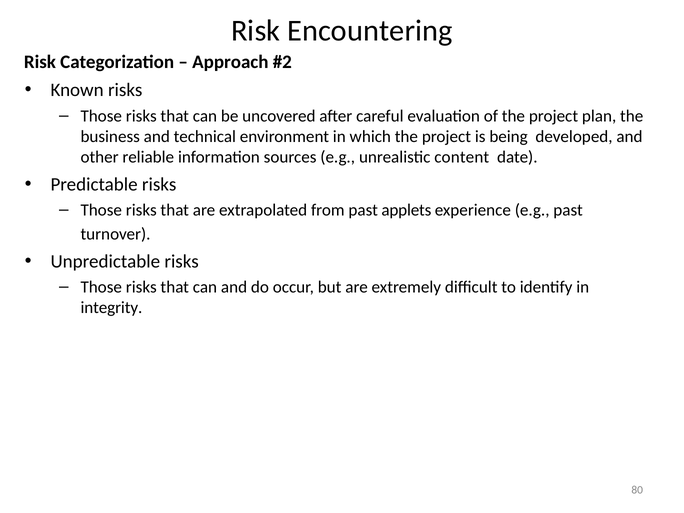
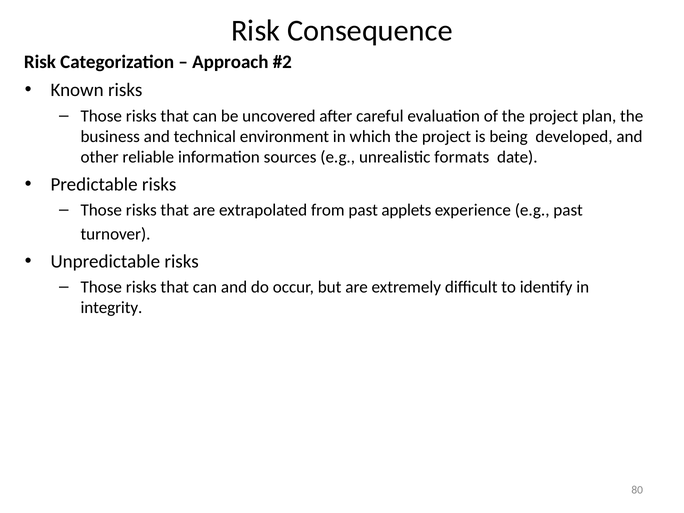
Encountering: Encountering -> Consequence (370, 31)
content: content -> formats (462, 157)
